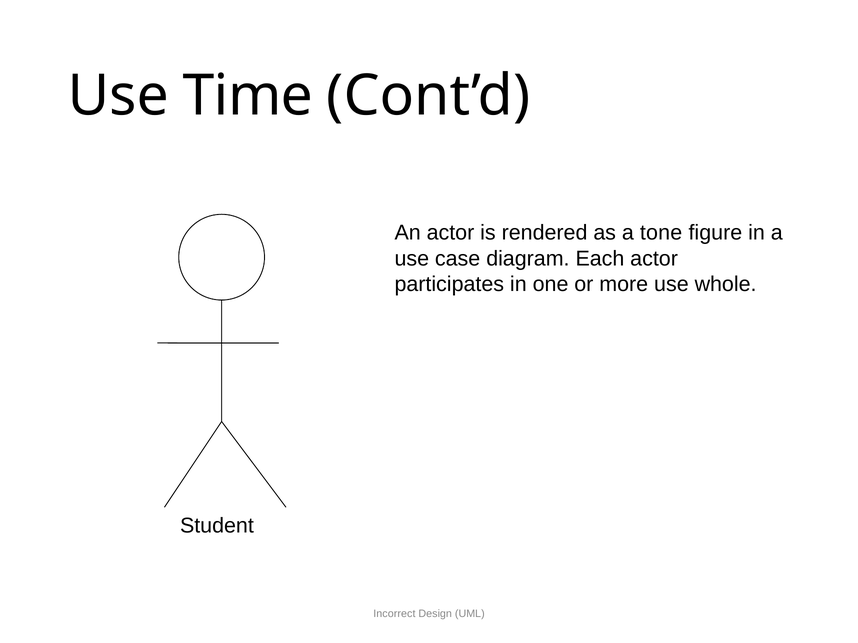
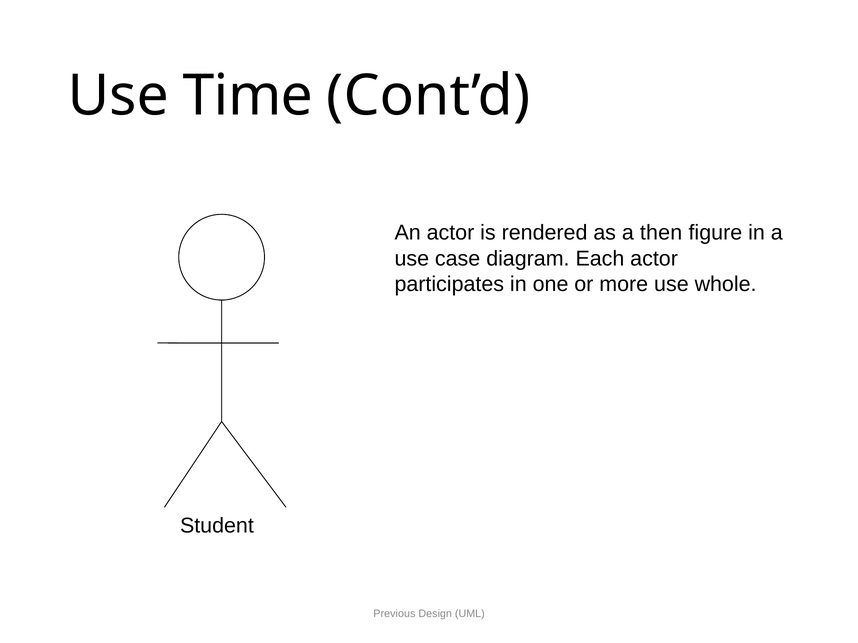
tone: tone -> then (661, 233)
Incorrect: Incorrect -> Previous (394, 614)
